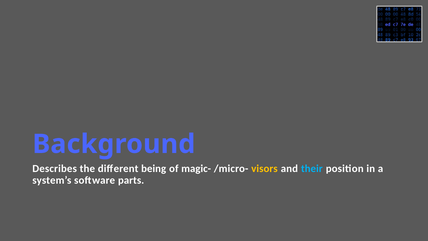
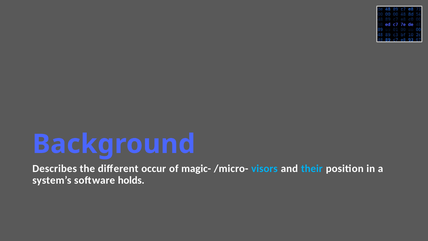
being: being -> occur (154, 168)
visors colour: yellow -> light blue (264, 168)
parts: parts -> holds (131, 180)
